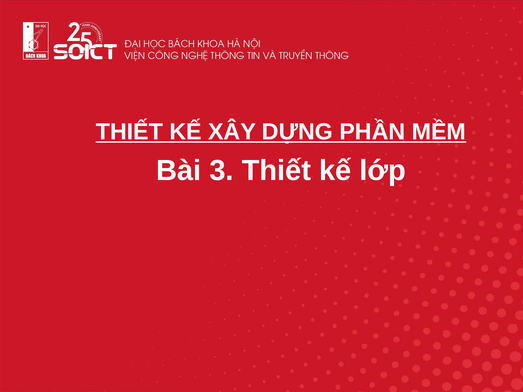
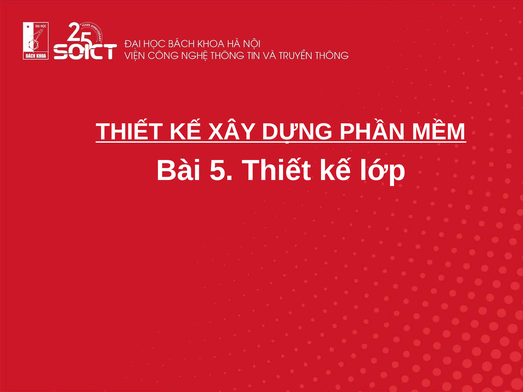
3: 3 -> 5 (222, 171)
